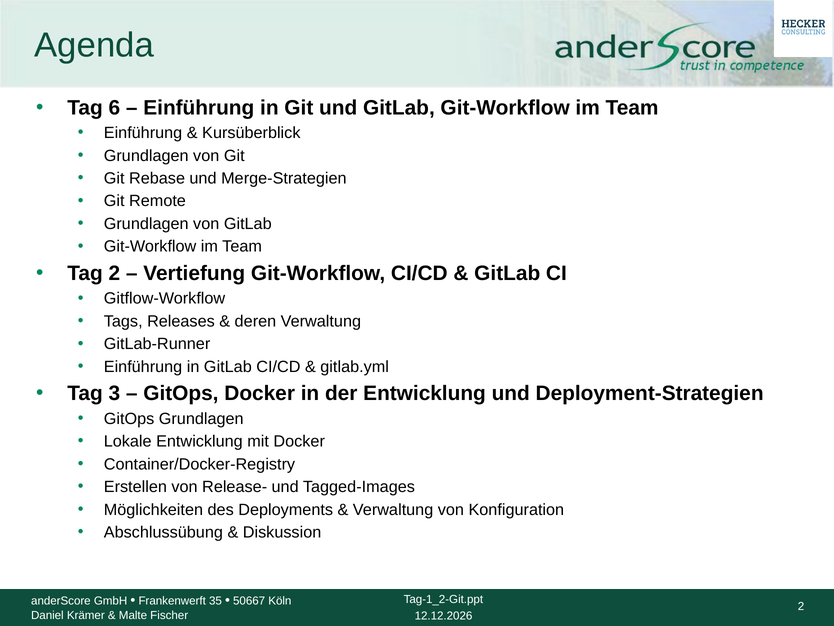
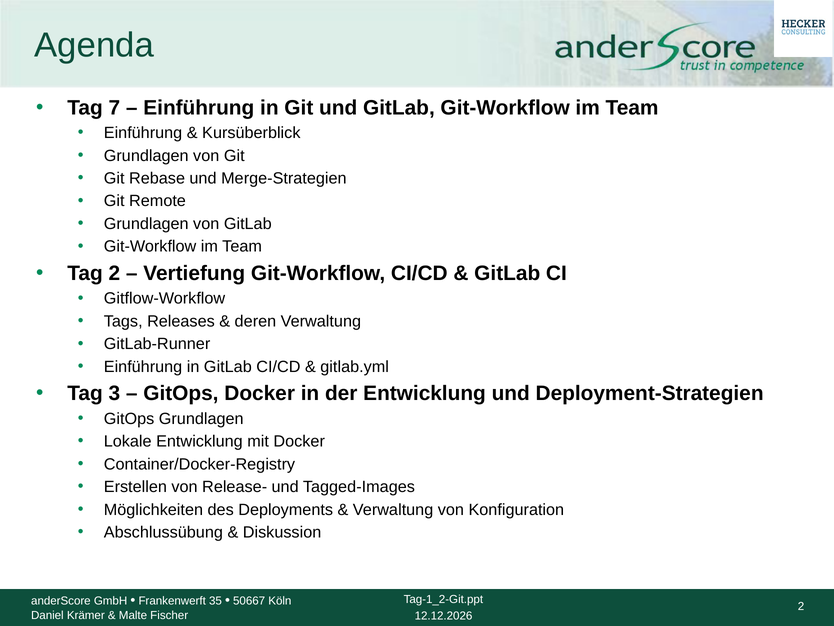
6: 6 -> 7 (114, 108)
